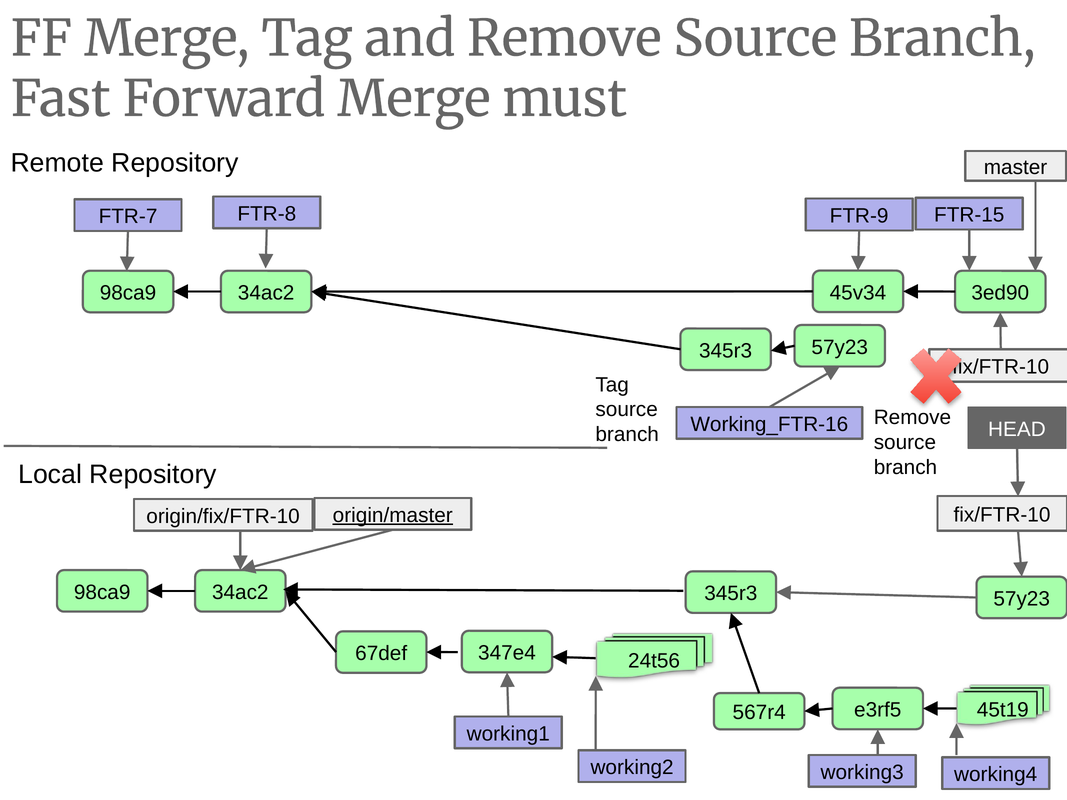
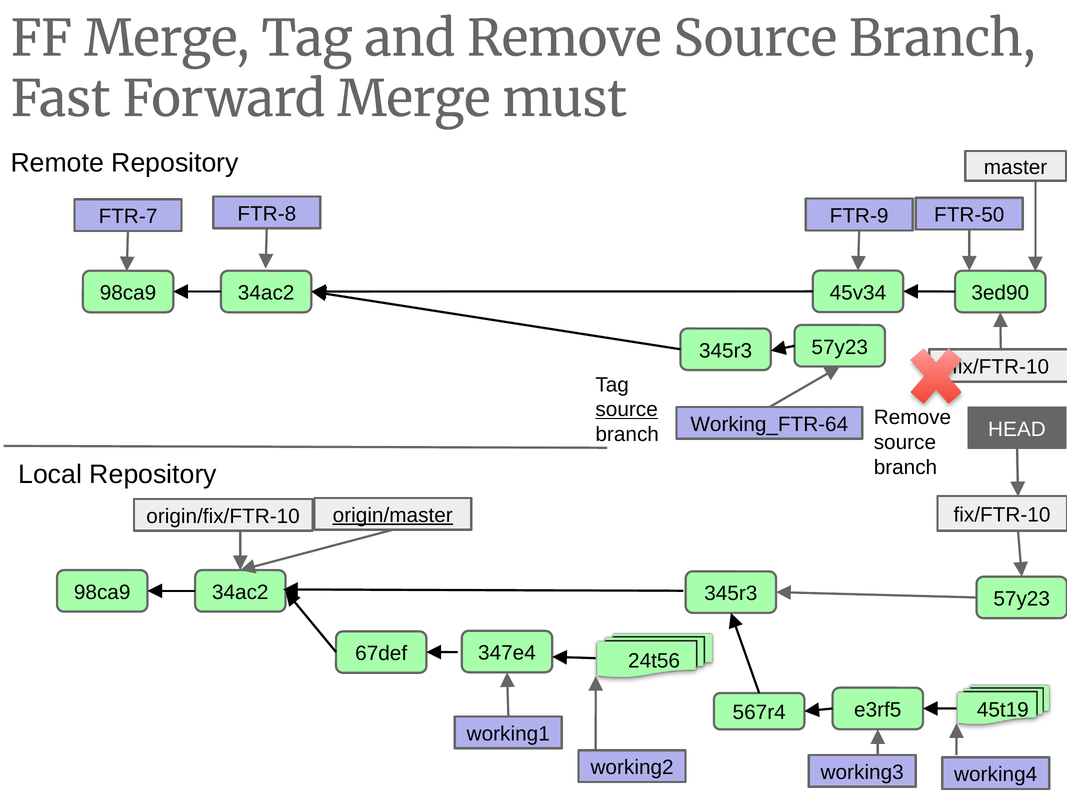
FTR-15: FTR-15 -> FTR-50 (969, 215)
source underline: none -> present (627, 410)
Working_FTR-16: Working_FTR-16 -> Working_FTR-64 (769, 425)
